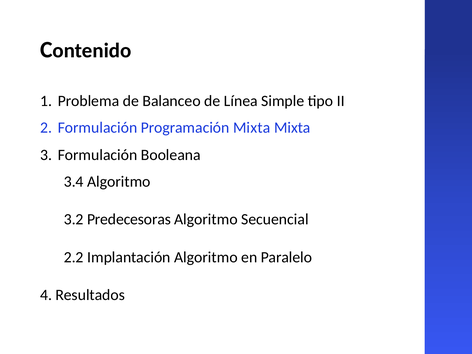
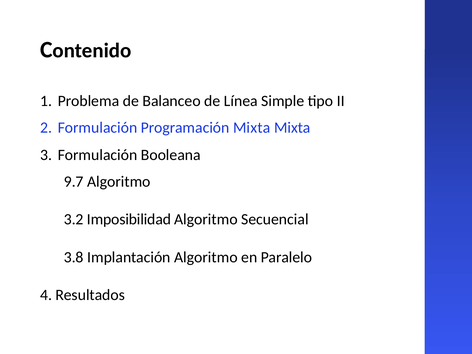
3.4: 3.4 -> 9.7 (74, 182)
Predecesoras: Predecesoras -> Imposibilidad (129, 219)
2.2: 2.2 -> 3.8 (74, 257)
